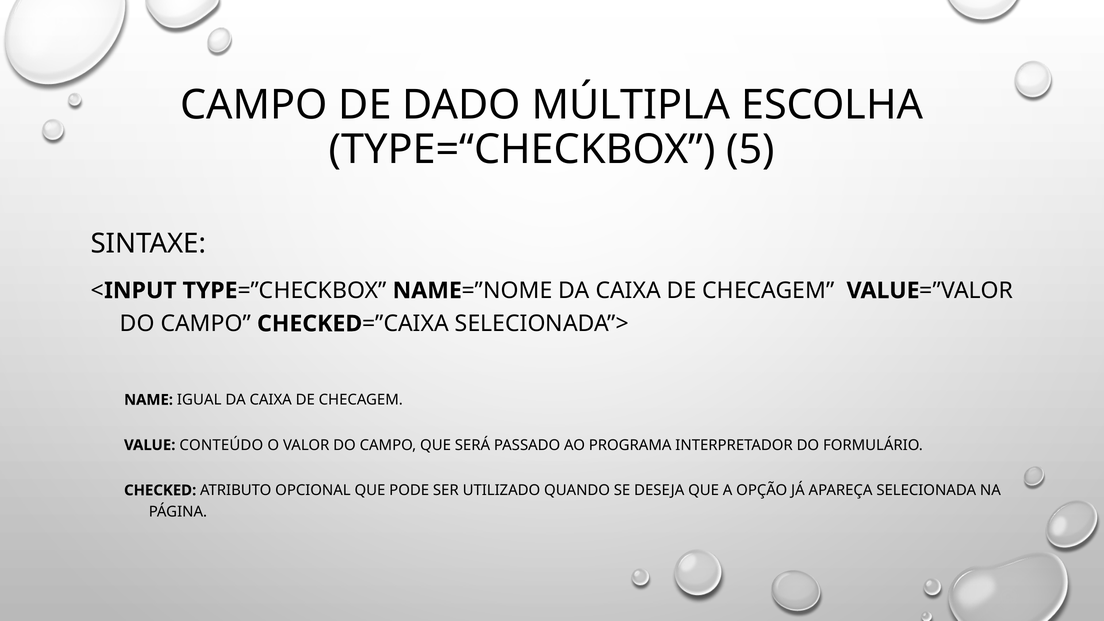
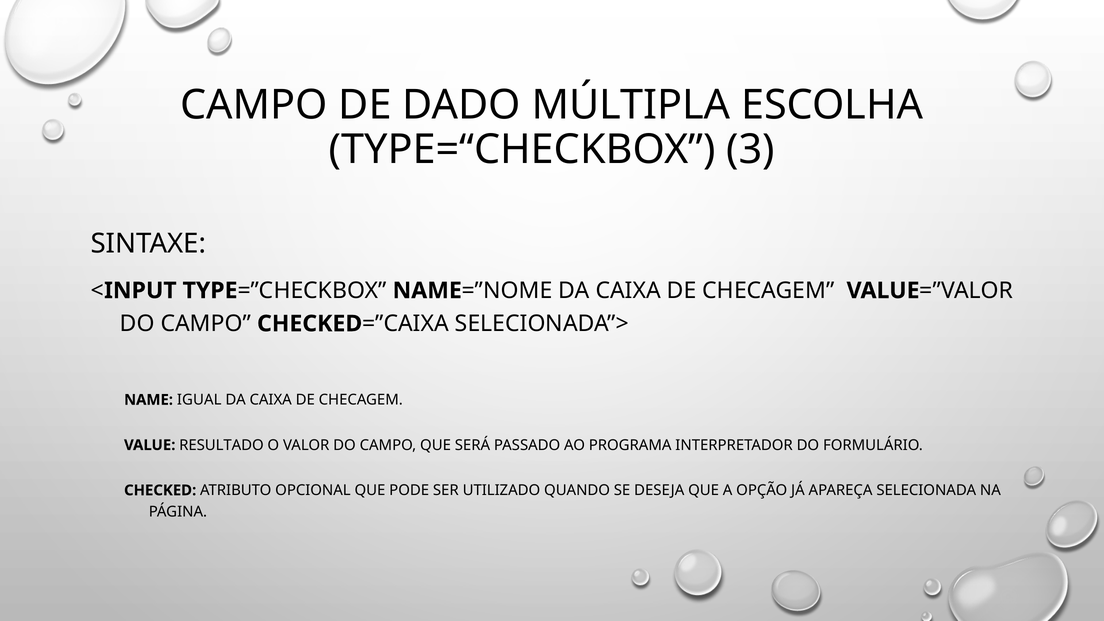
5: 5 -> 3 (751, 150)
CONTEÚDO: CONTEÚDO -> RESULTADO (221, 445)
